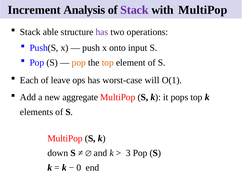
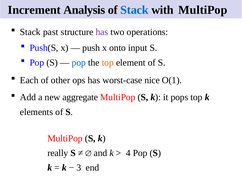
Stack colour: purple -> blue (134, 10)
able: able -> past (51, 32)
pop colour: orange -> blue (79, 62)
leave: leave -> other (61, 80)
will: will -> nice (152, 80)
down: down -> really (58, 153)
3: 3 -> 4 (128, 153)
0: 0 -> 3 (79, 167)
